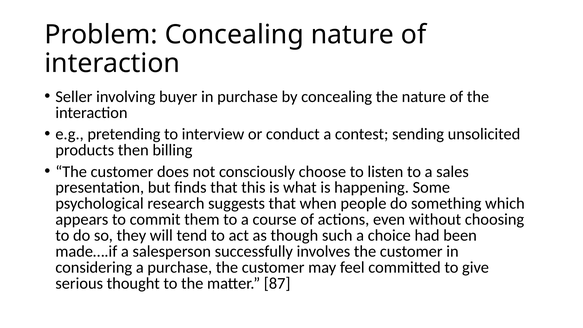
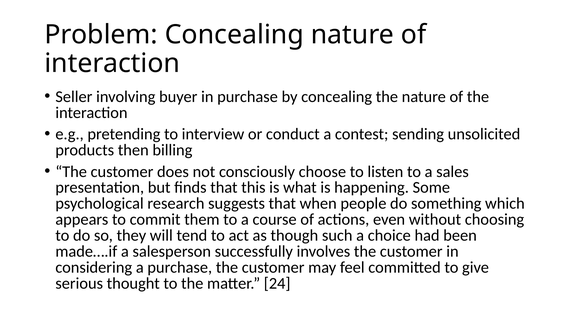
87: 87 -> 24 (277, 283)
